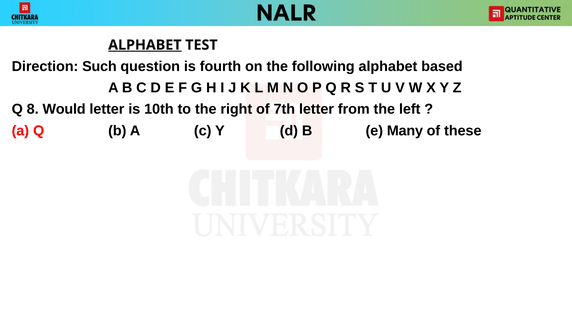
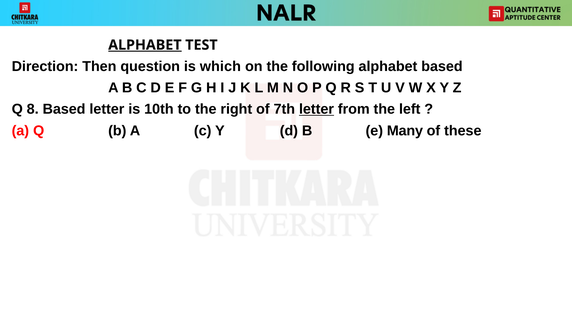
Such: Such -> Then (99, 66)
fourth: fourth -> which (220, 66)
8 Would: Would -> Based (64, 109)
letter underline: none -> present (316, 109)
